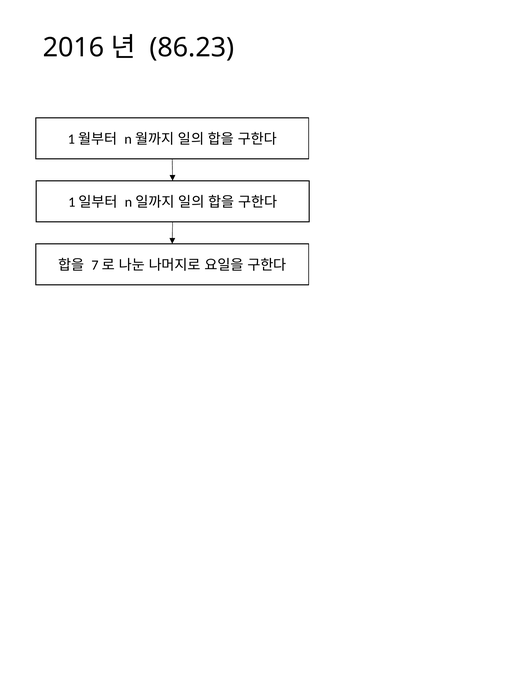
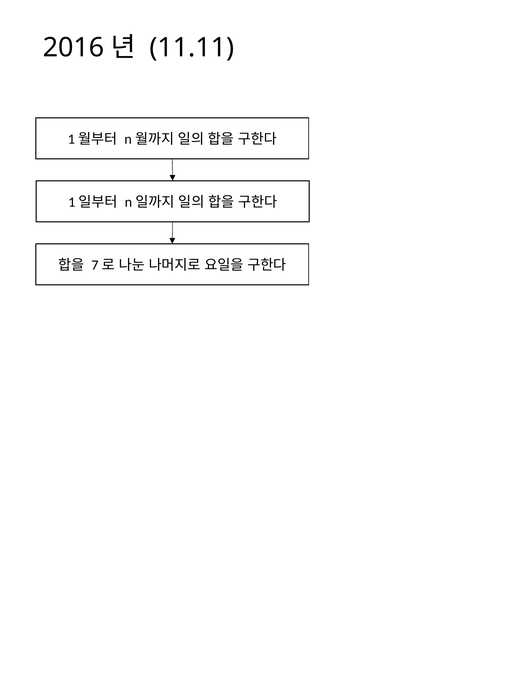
86.23: 86.23 -> 11.11 (192, 47)
